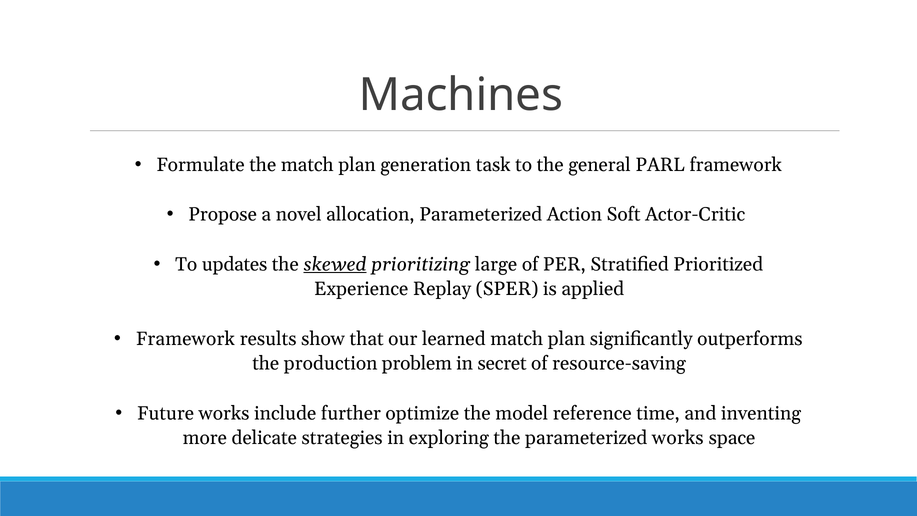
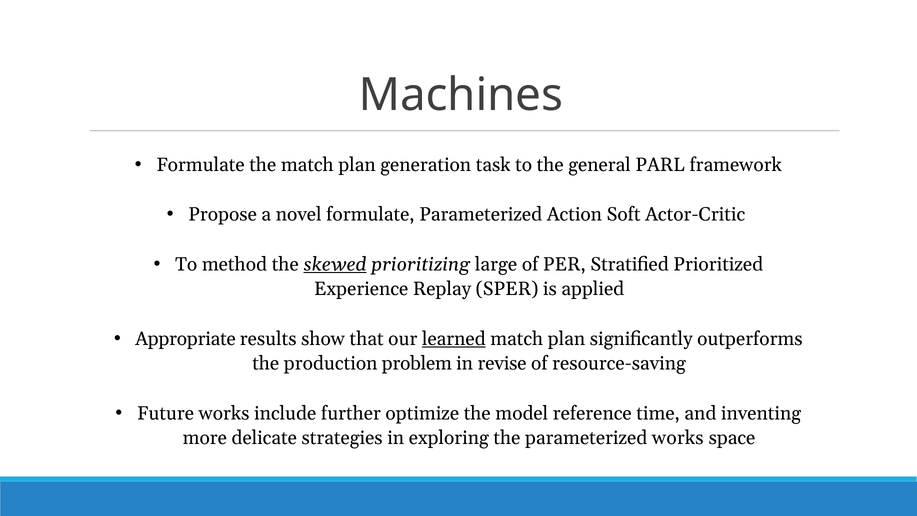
novel allocation: allocation -> formulate (370, 215)
updates: updates -> method (234, 264)
Framework: Framework -> Appropriate (185, 339)
learned underline: none -> present (454, 339)
secret: secret -> revise (502, 364)
